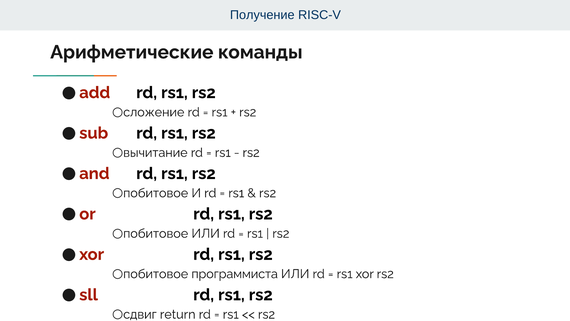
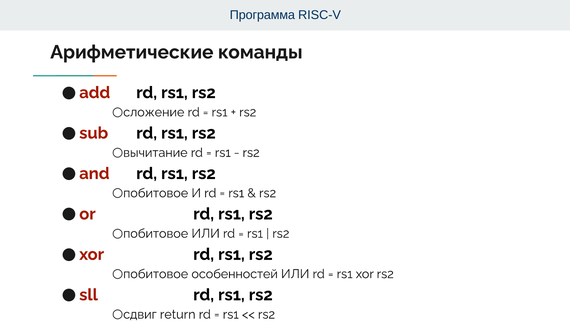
Получение: Получение -> Программа (262, 15)
программиста: программиста -> особенностей (235, 274)
